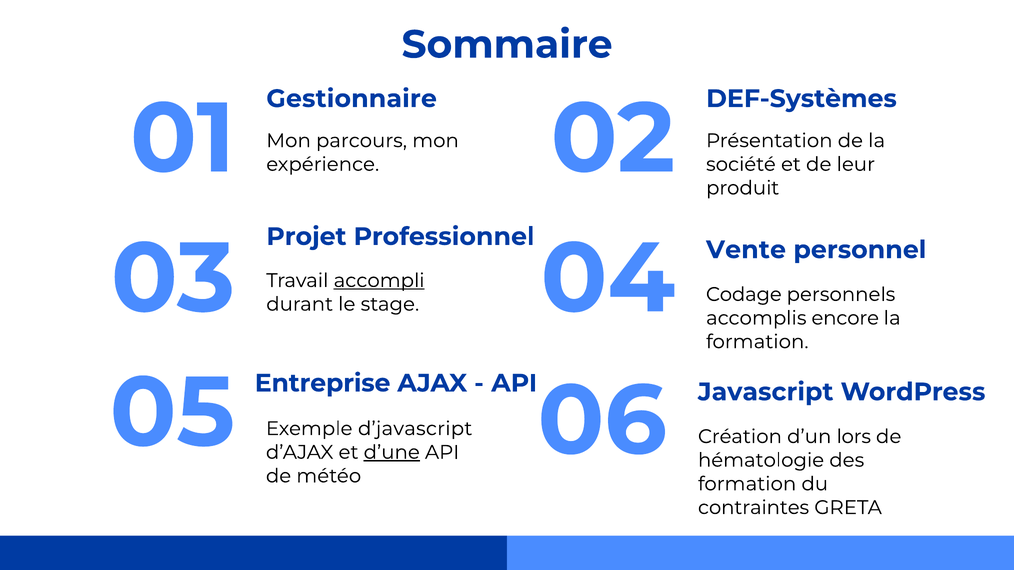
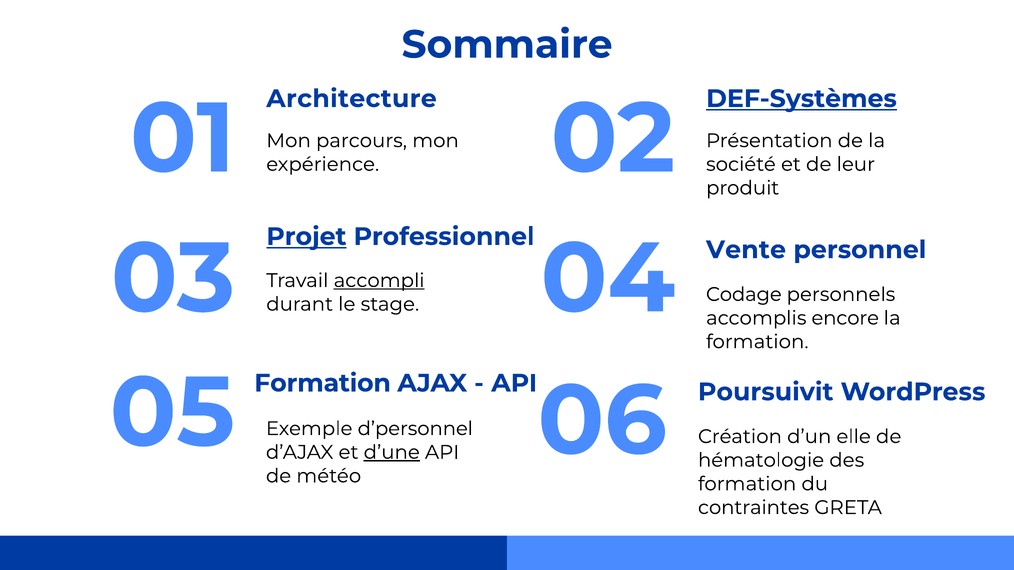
Gestionnaire: Gestionnaire -> Architecture (352, 99)
DEF-Systèmes underline: none -> present (801, 99)
Projet underline: none -> present (306, 237)
Entreprise: Entreprise -> Formation (323, 383)
Javascript: Javascript -> Poursuivit (766, 392)
d’javascript: d’javascript -> d’personnel (415, 429)
lors: lors -> elle (854, 437)
